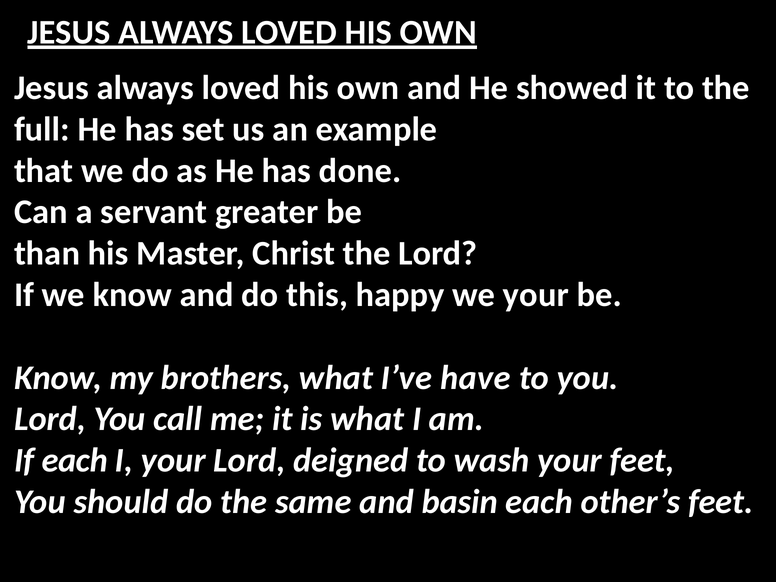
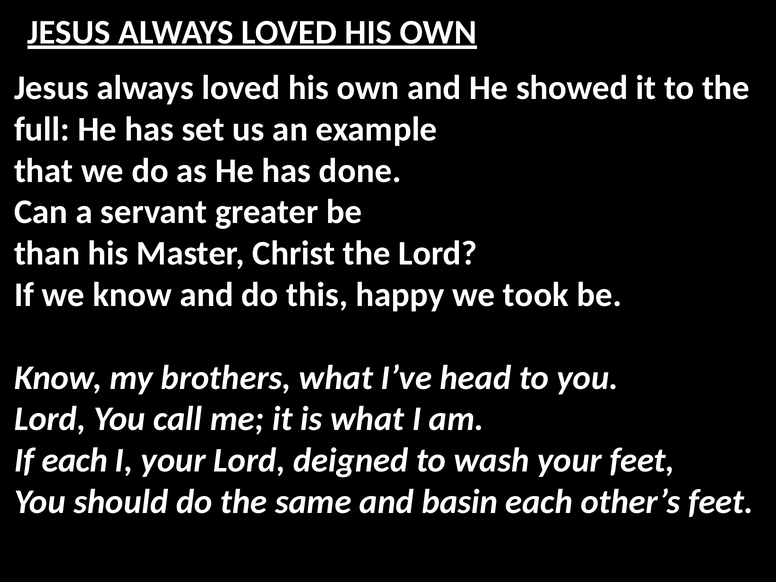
we your: your -> took (536, 295)
have: have -> head (476, 378)
